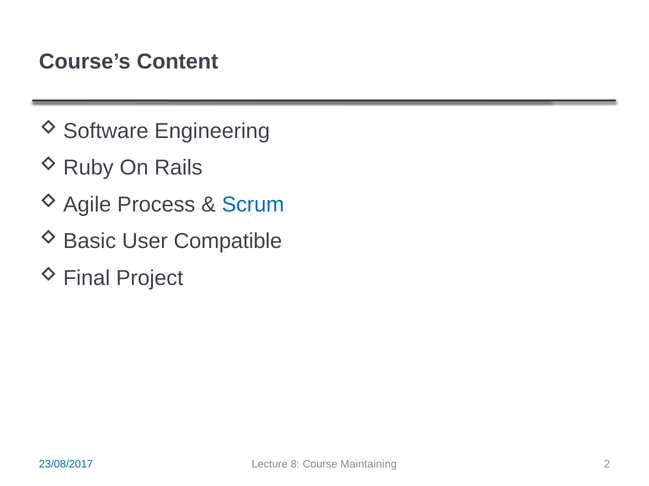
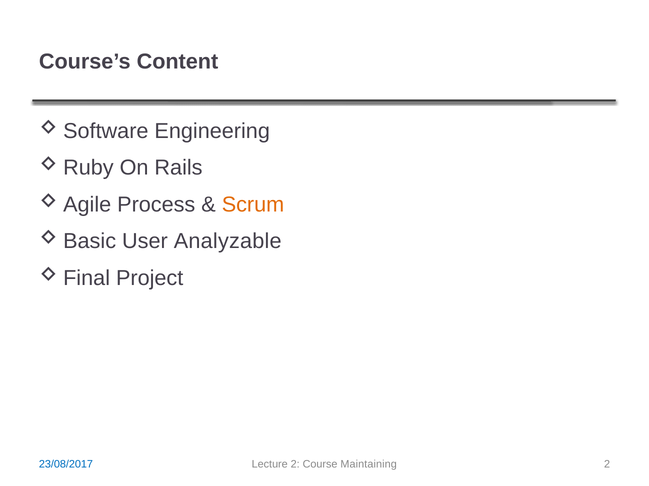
Scrum colour: blue -> orange (253, 205)
Compatible: Compatible -> Analyzable (228, 242)
Lecture 8: 8 -> 2 (295, 465)
